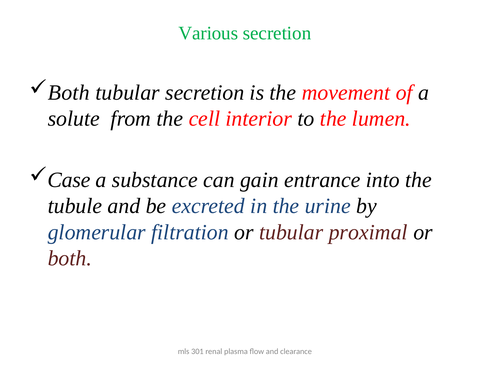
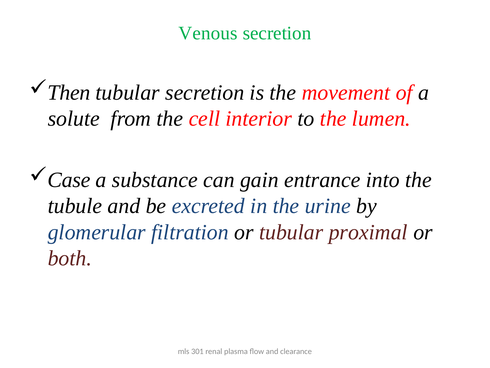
Various: Various -> Venous (208, 33)
Both: Both -> Then (69, 92)
